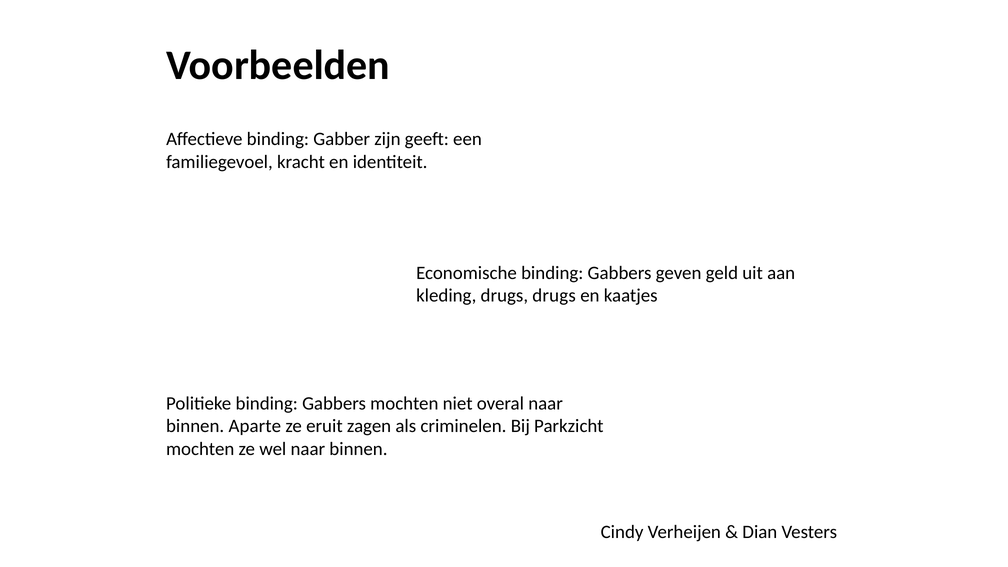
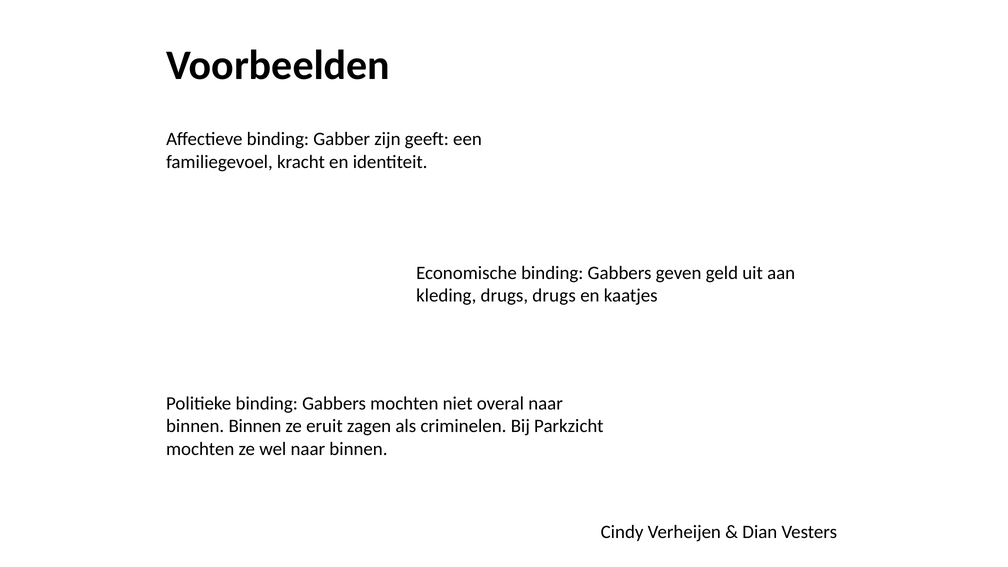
binnen Aparte: Aparte -> Binnen (255, 426)
